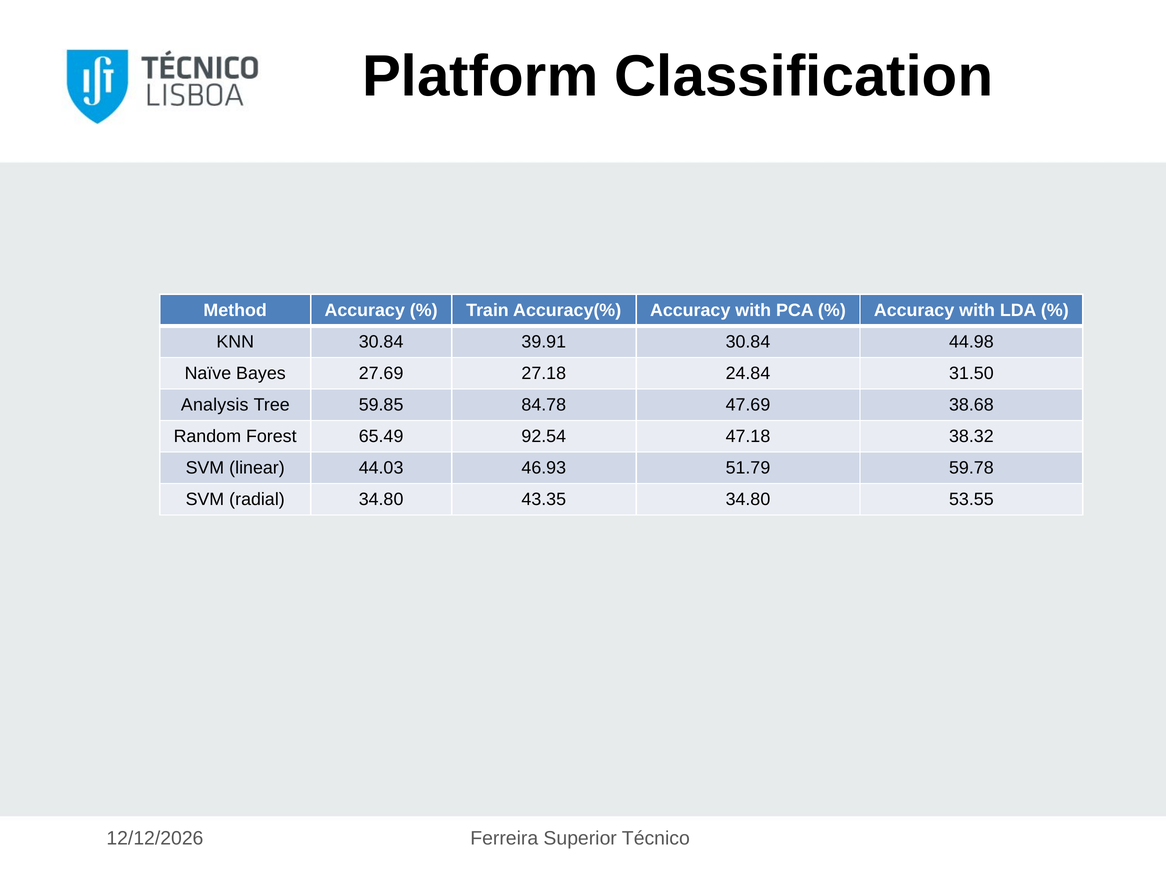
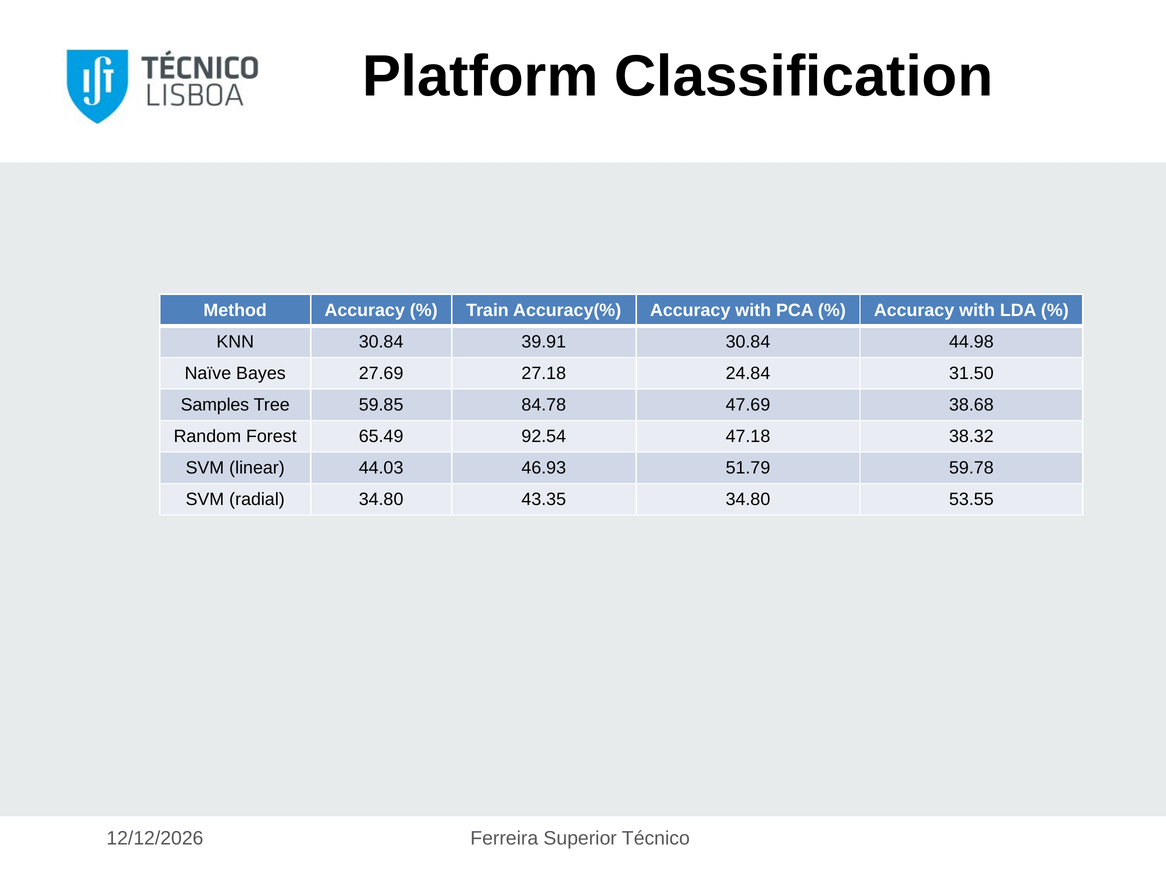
Analysis: Analysis -> Samples (215, 405)
